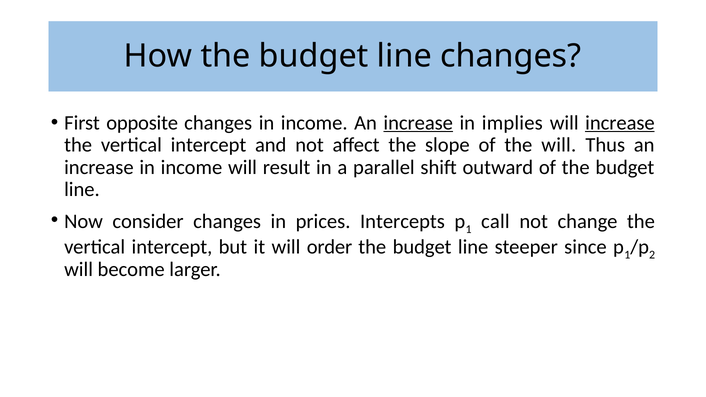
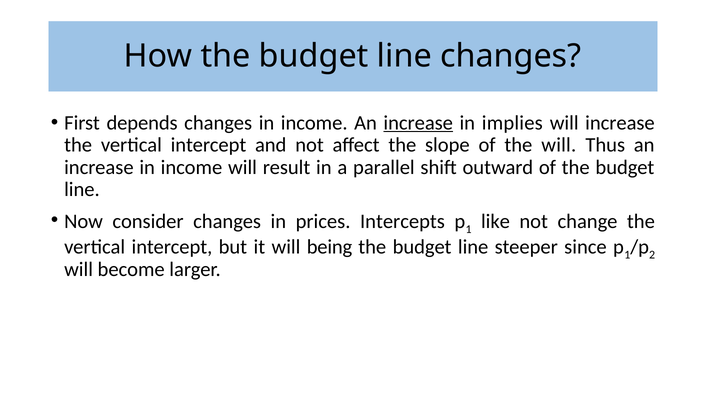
opposite: opposite -> depends (142, 123)
increase underline: present -> none (620, 123)
call: call -> like (496, 222)
order: order -> being (329, 247)
